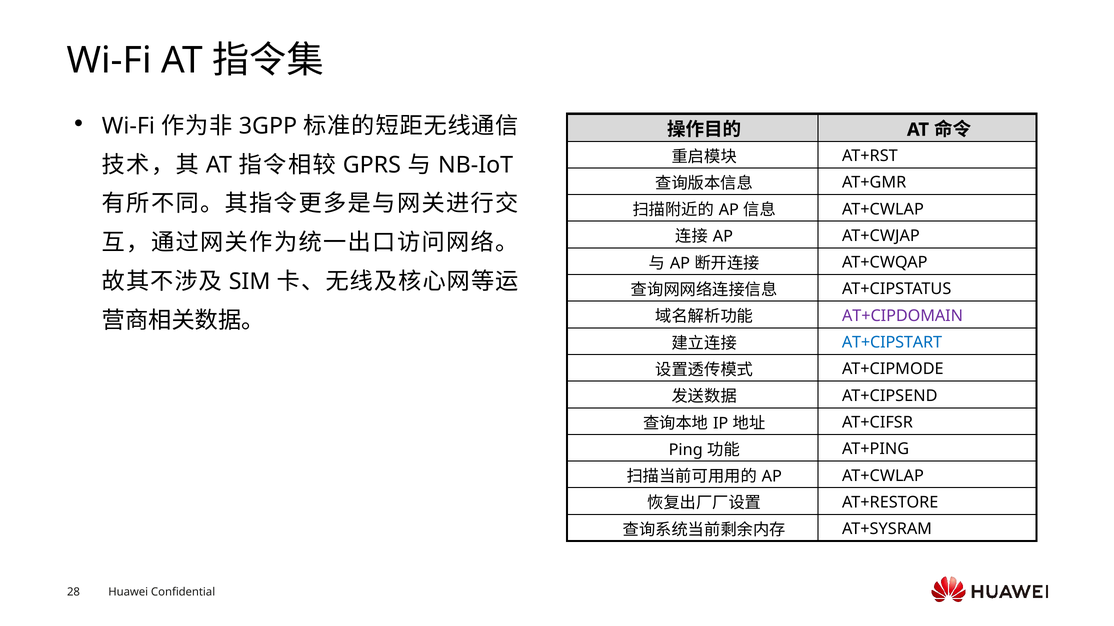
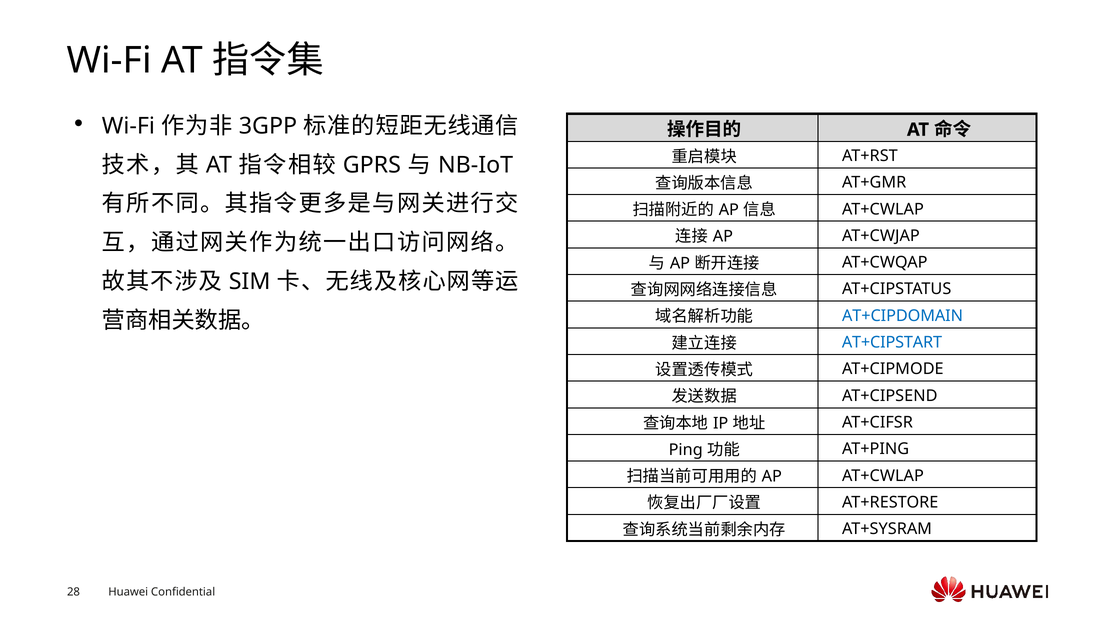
AT+CIPDOMAIN colour: purple -> blue (903, 316)
